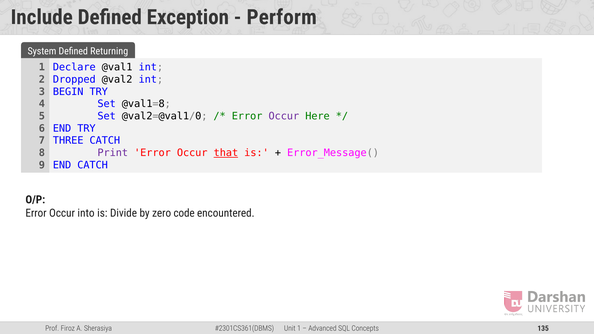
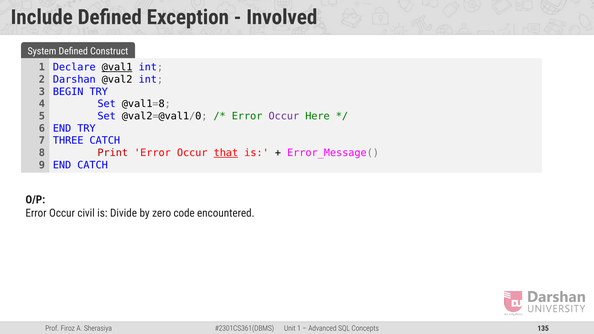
Perform: Perform -> Involved (282, 17)
Returning: Returning -> Construct (109, 51)
@val1 underline: none -> present (117, 67)
Dropped: Dropped -> Darshan (74, 79)
Print colour: purple -> red (113, 153)
into: into -> civil (86, 213)
